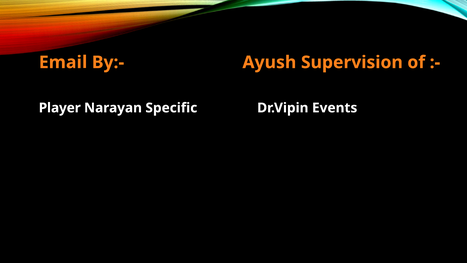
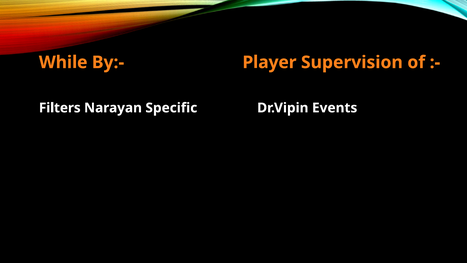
Email: Email -> While (63, 62)
Ayush: Ayush -> Player (269, 62)
Player: Player -> Filters (60, 108)
